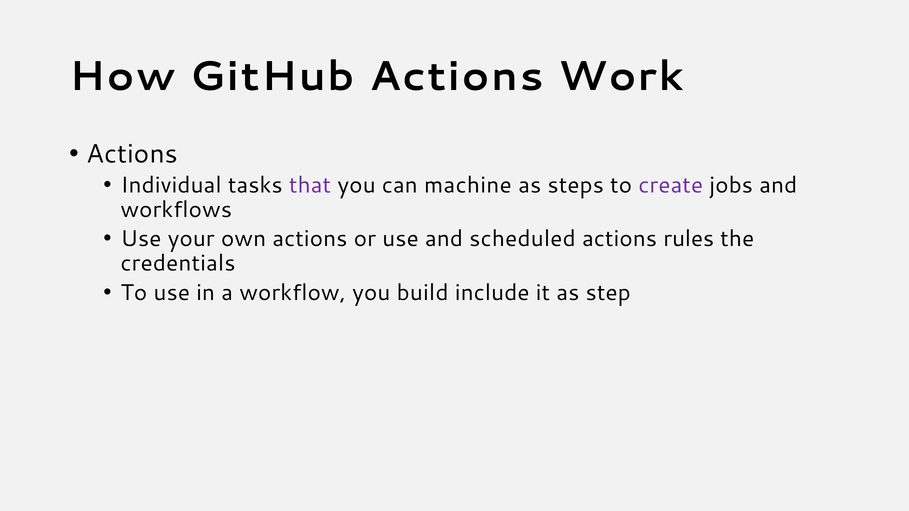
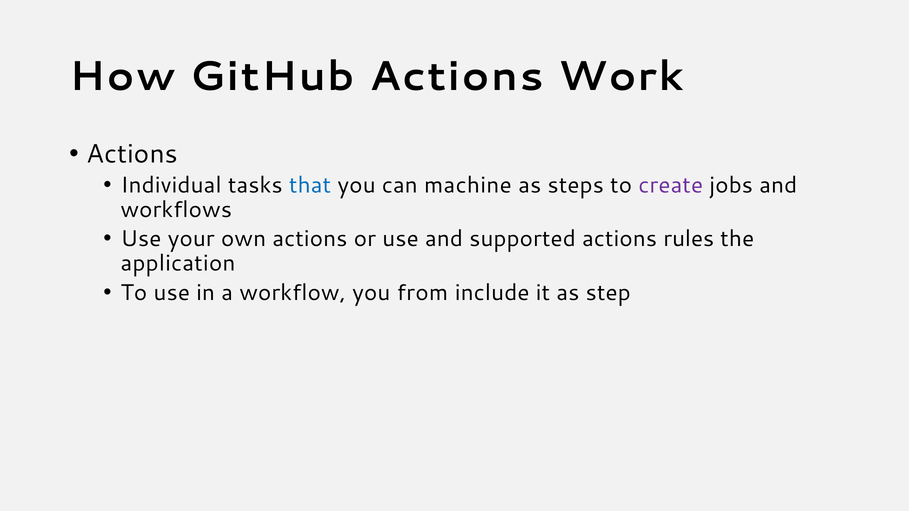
that colour: purple -> blue (310, 185)
scheduled: scheduled -> supported (523, 239)
credentials: credentials -> application (178, 264)
build: build -> from (423, 293)
